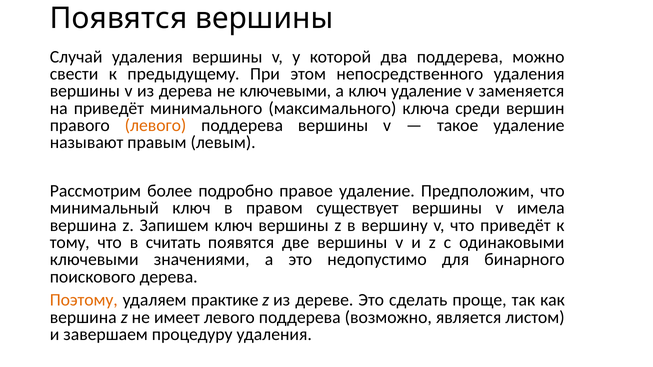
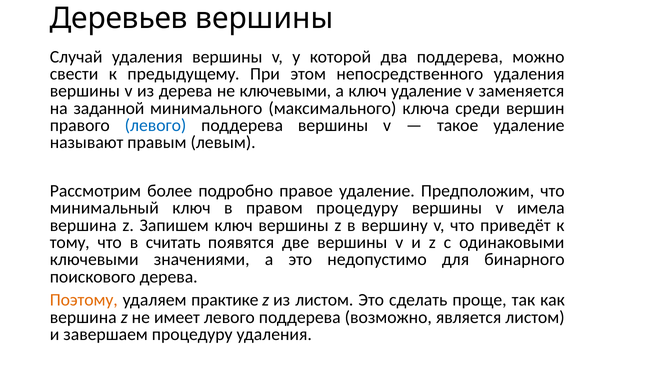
Появятся: Появятся -> Деревьев (119, 18)
на приведёт: приведёт -> заданной (109, 108)
левого colour: orange -> blue (156, 125)
правом существует: существует -> процедуру (357, 208)
из дереве: дереве -> листом (324, 300)
